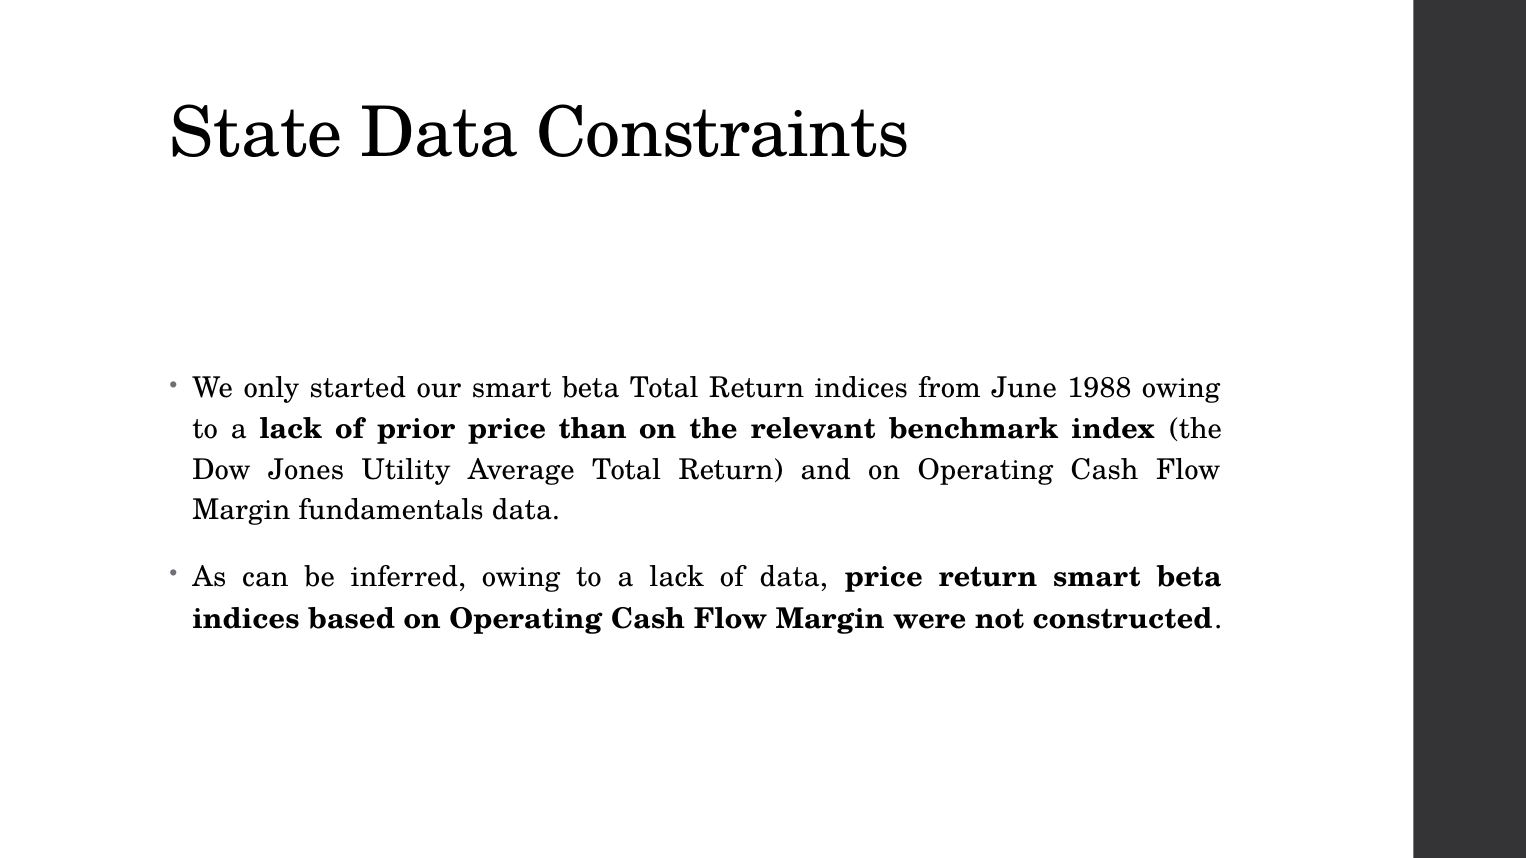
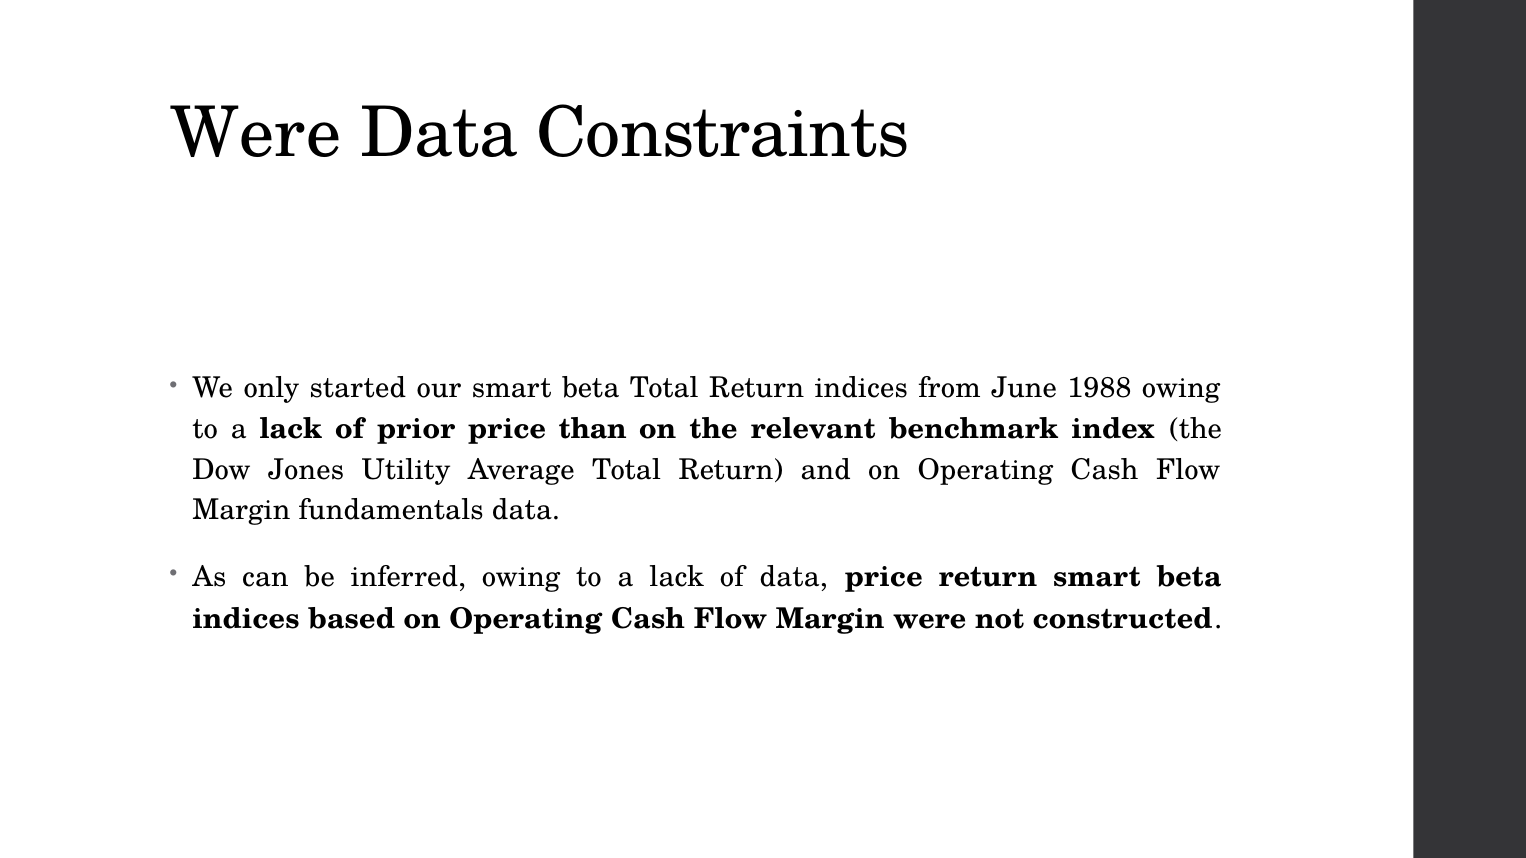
State: State -> Were (256, 133)
